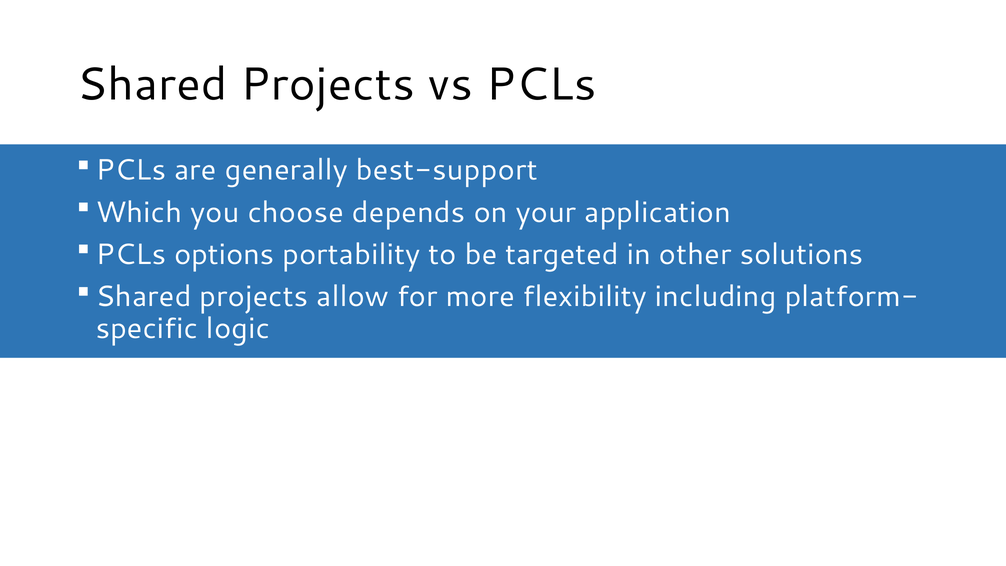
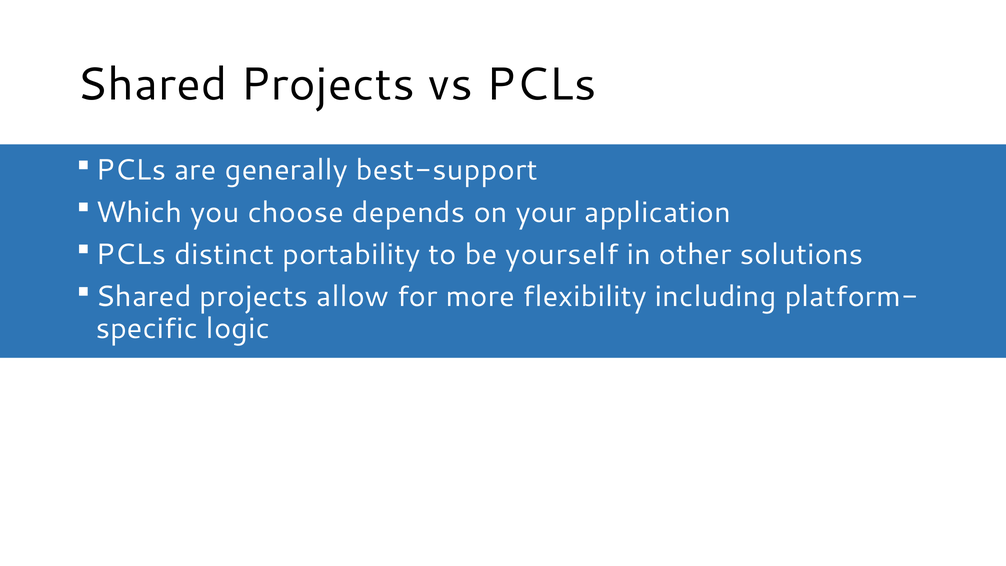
options: options -> distinct (224, 254)
targeted: targeted -> yourself (562, 254)
